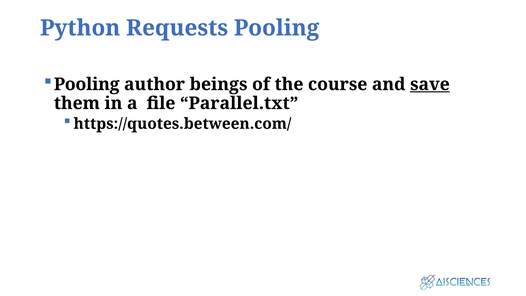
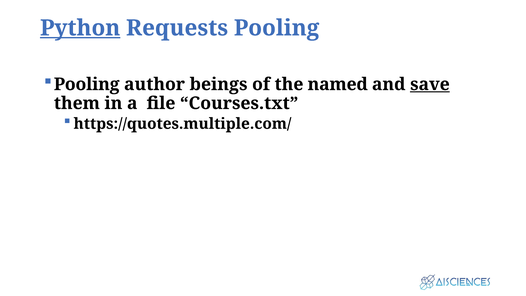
Python underline: none -> present (80, 28)
course: course -> named (338, 84)
Parallel.txt: Parallel.txt -> Courses.txt (239, 103)
https://quotes.between.com/: https://quotes.between.com/ -> https://quotes.multiple.com/ (182, 124)
